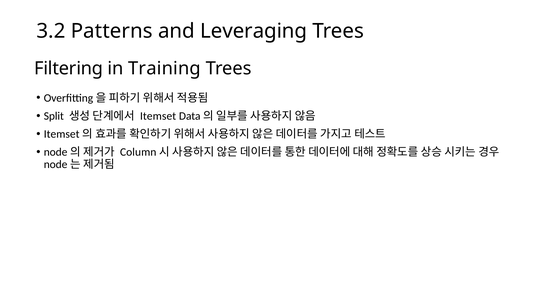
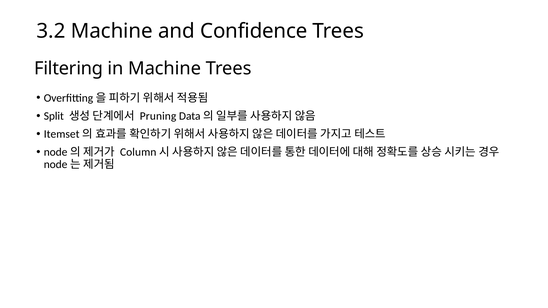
3.2 Patterns: Patterns -> Machine (112, 31)
Leveraging: Leveraging -> Confidence (254, 31)
in Training: Training -> Machine (165, 68)
Itemset: Itemset -> Pruning (158, 116)
